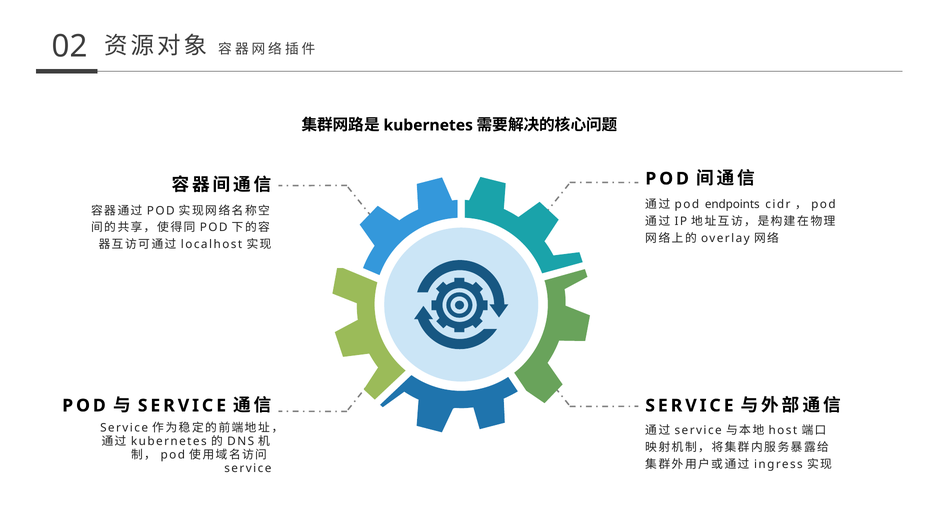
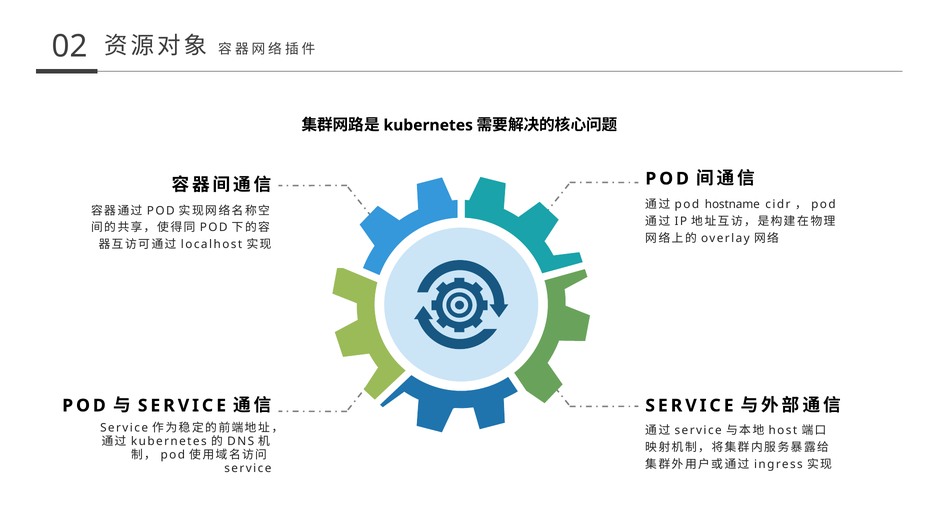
endpoints: endpoints -> hostname (732, 204)
